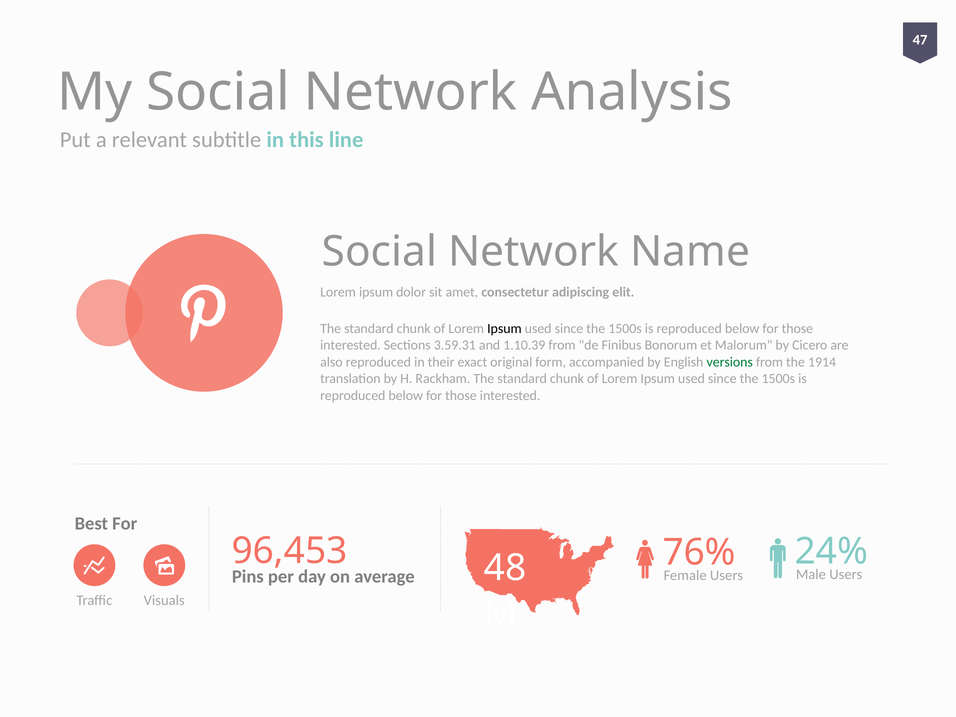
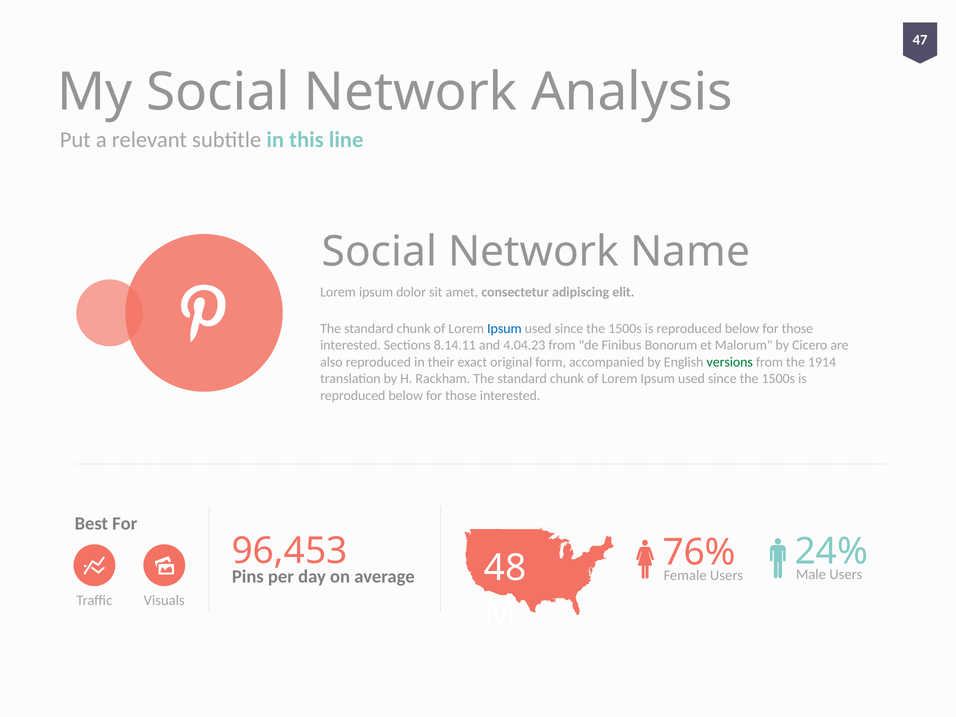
Ipsum colour: black -> blue (504, 329)
3.59.31: 3.59.31 -> 8.14.11 (455, 345)
1.10.39: 1.10.39 -> 4.04.23 (524, 345)
